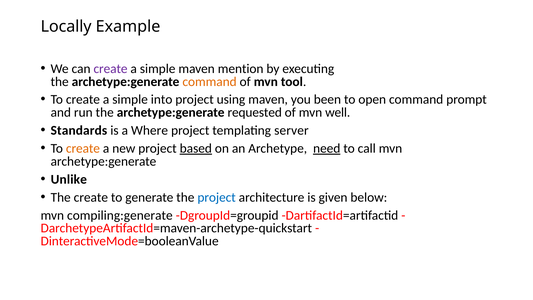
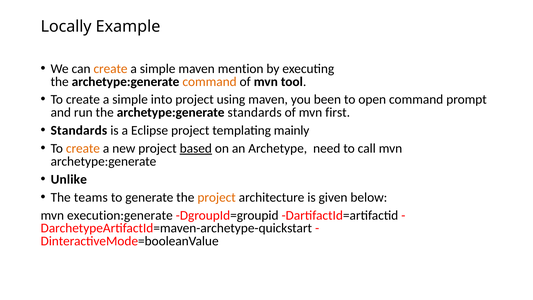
create colour: purple -> orange (111, 69)
archetype:generate requested: requested -> standards (255, 112)
well: well -> first (338, 112)
Where: Where -> Eclipse (150, 130)
server: server -> mainly (292, 130)
need underline: present -> none (327, 148)
The create: create -> teams (91, 197)
project colour: blue -> orange (217, 197)
compiling:generate: compiling:generate -> execution:generate (120, 215)
